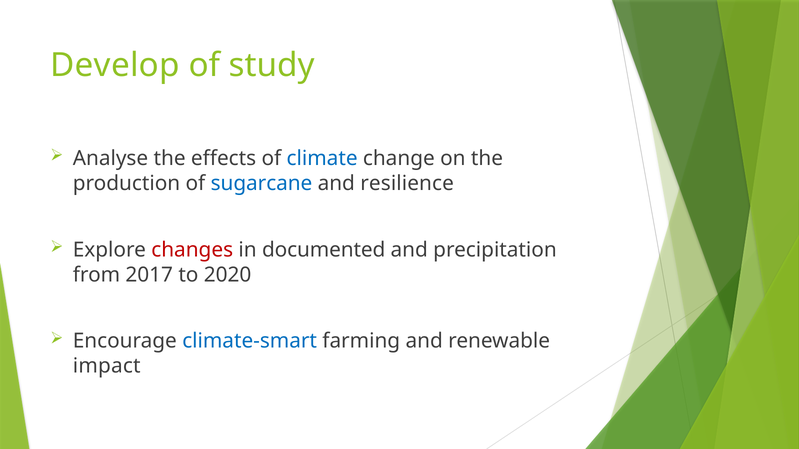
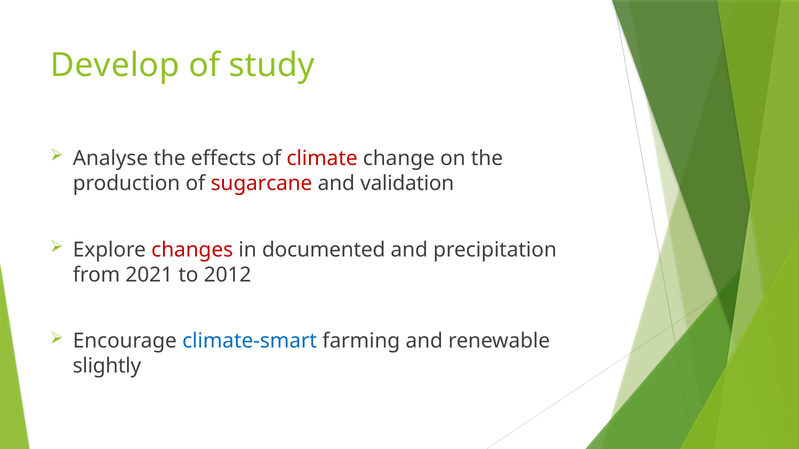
climate colour: blue -> red (322, 159)
sugarcane colour: blue -> red (262, 183)
resilience: resilience -> validation (407, 183)
2017: 2017 -> 2021 (149, 275)
2020: 2020 -> 2012 (228, 275)
impact: impact -> slightly (107, 366)
